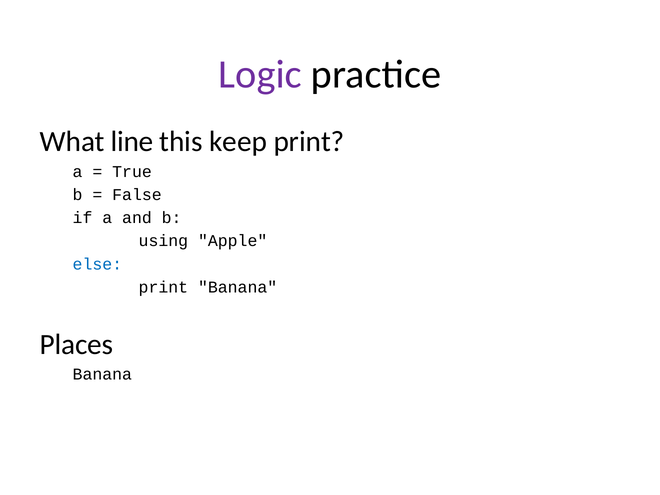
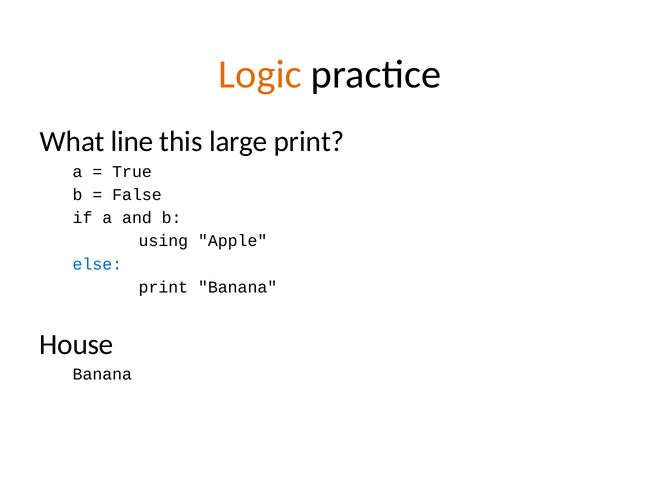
Logic colour: purple -> orange (260, 74)
keep: keep -> large (238, 142)
Places: Places -> House (76, 345)
